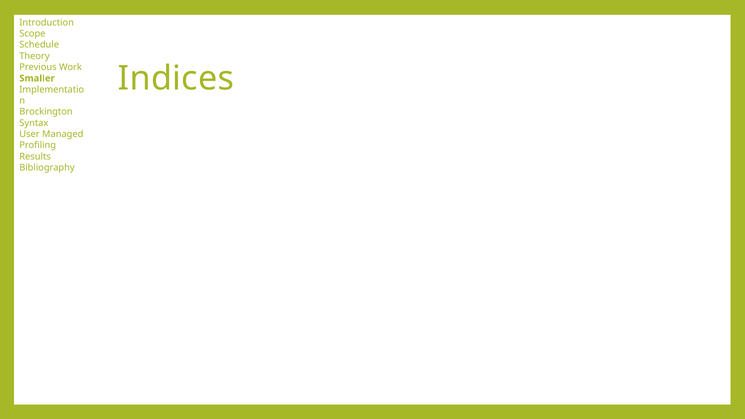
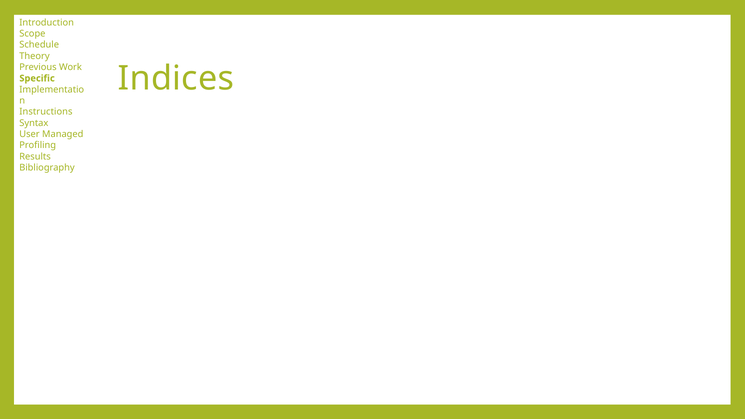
Smaller: Smaller -> Specific (37, 78)
Brockington: Brockington -> Instructions (46, 112)
